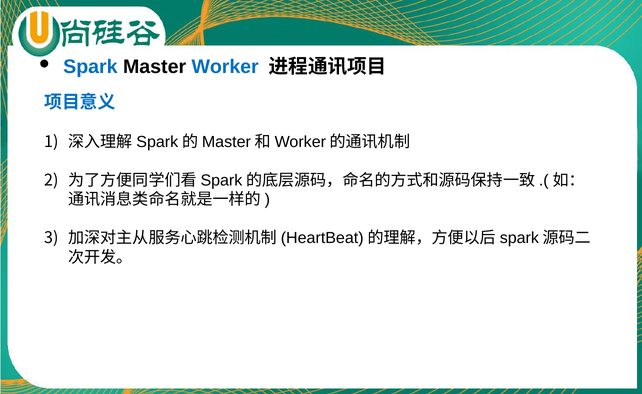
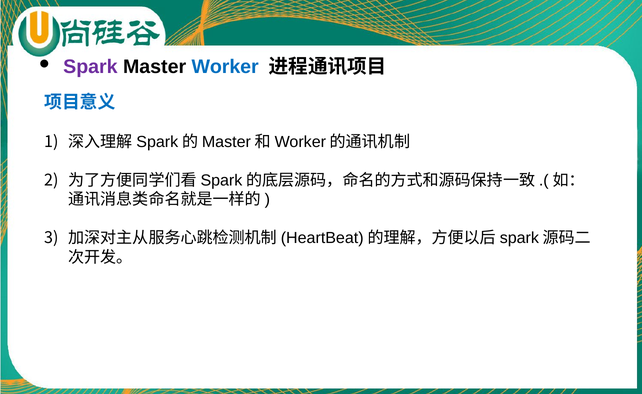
Spark colour: blue -> purple (90, 67)
